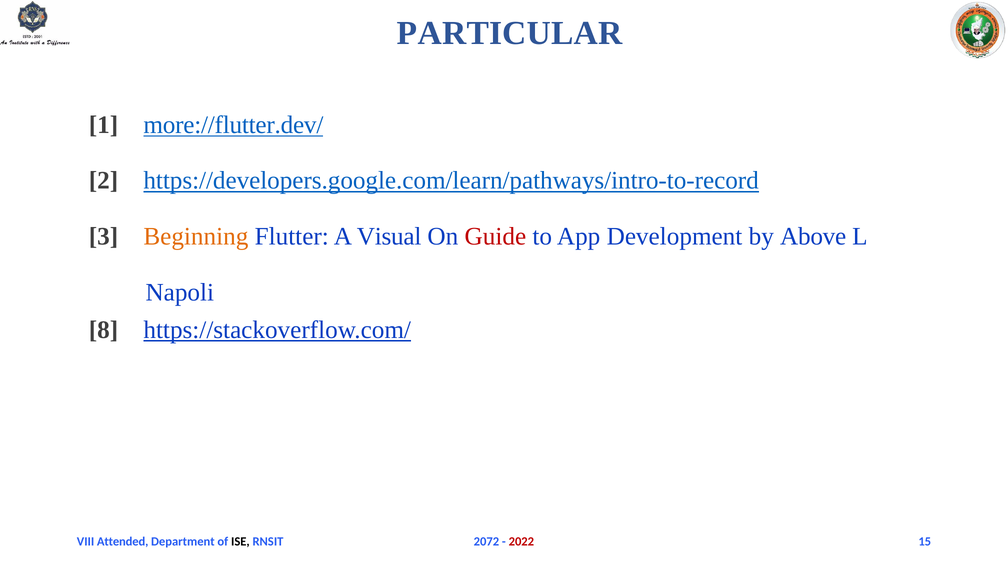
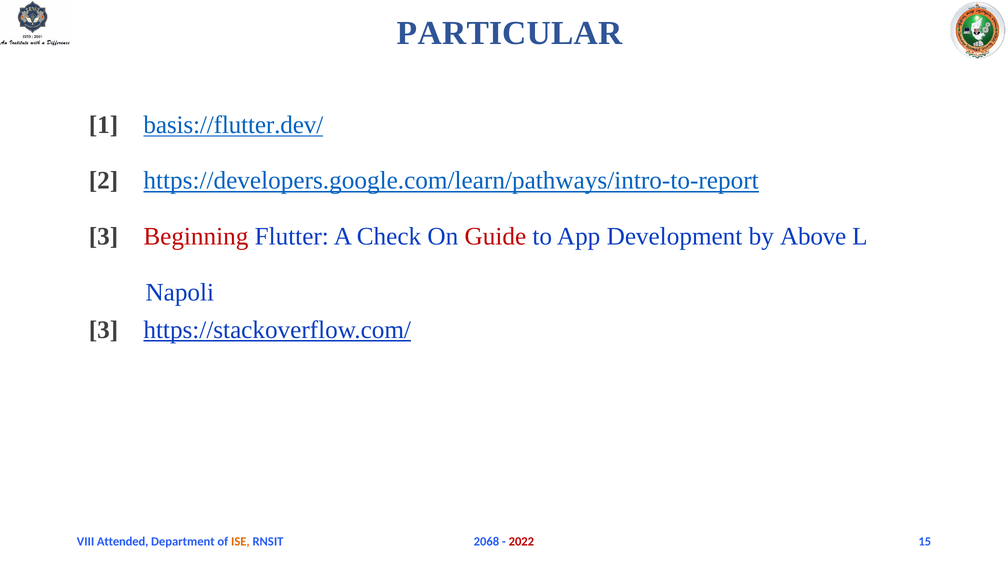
more://flutter.dev/: more://flutter.dev/ -> basis://flutter.dev/ (233, 125)
https://developers.google.com/learn/pathways/intro-to-record: https://developers.google.com/learn/pathways/intro-to-record -> https://developers.google.com/learn/pathways/intro-to-report (451, 181)
Beginning colour: orange -> red (196, 237)
Visual: Visual -> Check (389, 237)
8: 8 -> 3 (104, 330)
2072: 2072 -> 2068 (486, 541)
ISE colour: black -> orange (240, 541)
